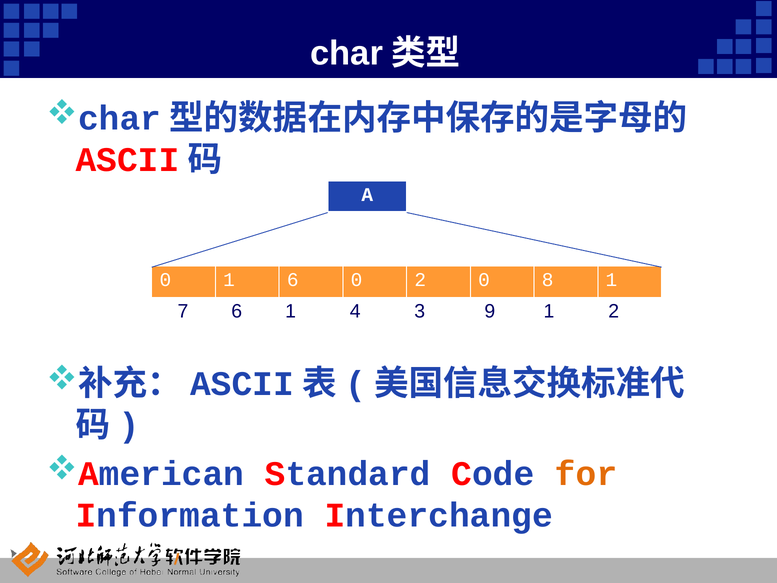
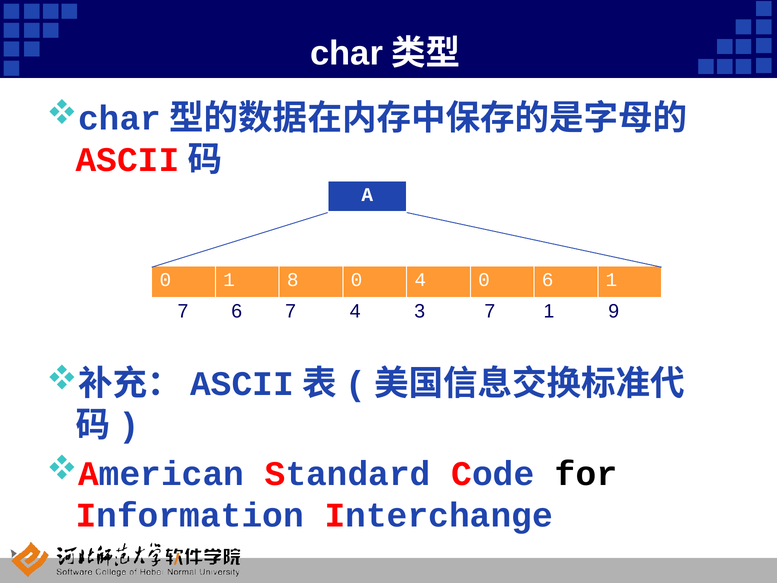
1 6: 6 -> 8 (293, 280)
0 2: 2 -> 4 (420, 280)
0 8: 8 -> 6 (548, 280)
6 1: 1 -> 7 (291, 311)
3 9: 9 -> 7 (490, 311)
1 2: 2 -> 9 (614, 311)
for colour: orange -> black (586, 473)
